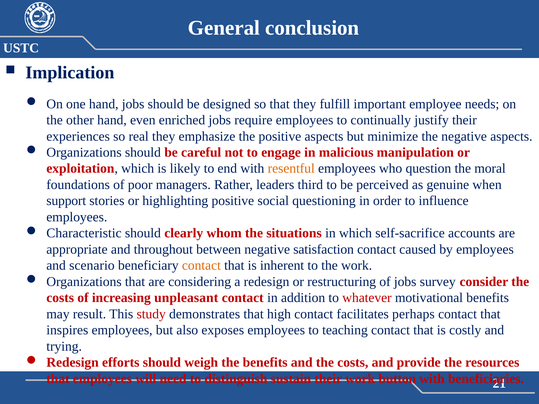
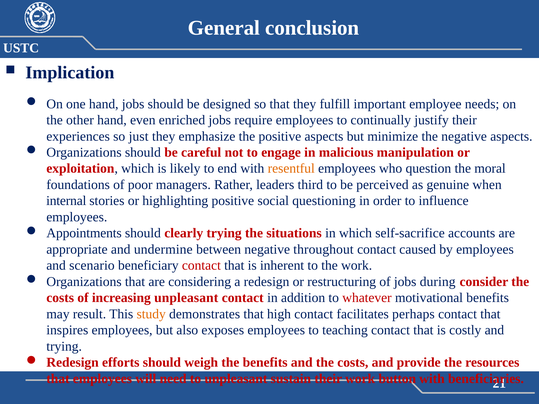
real: real -> just (139, 136)
support: support -> internal (66, 201)
Characteristic: Characteristic -> Appointments (84, 233)
clearly whom: whom -> trying (224, 233)
throughout: throughout -> undermine (163, 249)
satisfaction: satisfaction -> throughout (323, 249)
contact colour: orange -> red (201, 266)
survey: survey -> during (438, 282)
study colour: red -> orange (151, 314)
to distinguish: distinguish -> unpleasant (236, 379)
